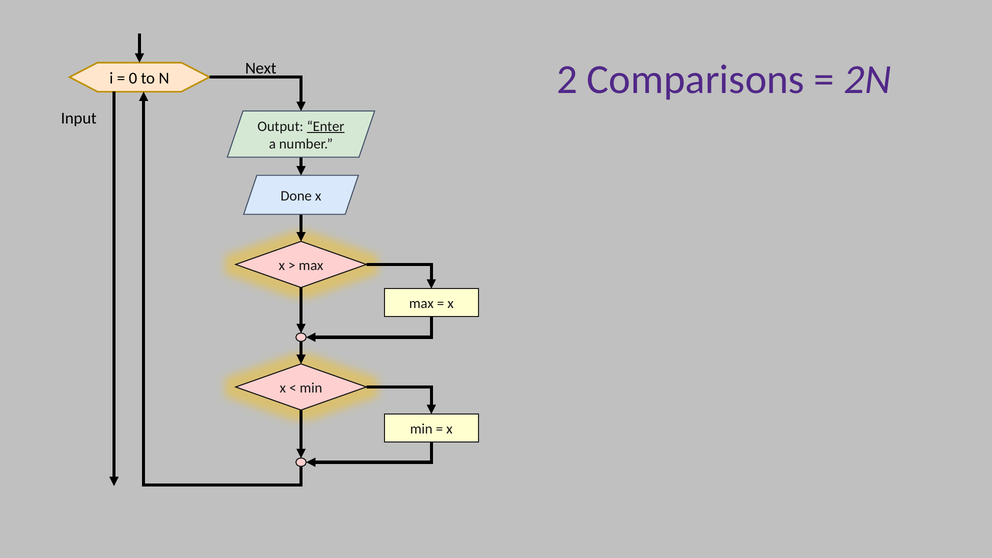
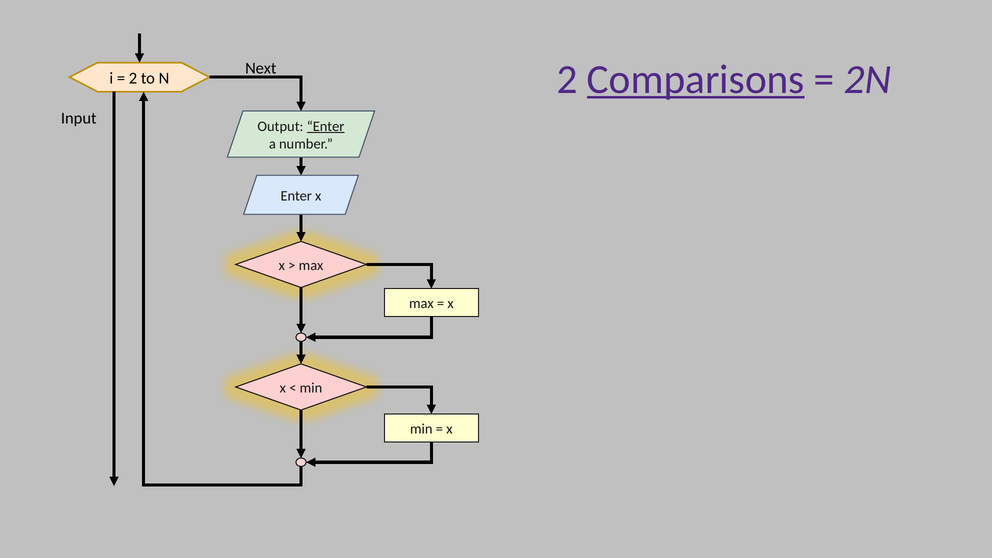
Comparisons underline: none -> present (696, 80)
0: 0 -> 2 (133, 78)
Done: Done -> Enter (296, 196)
